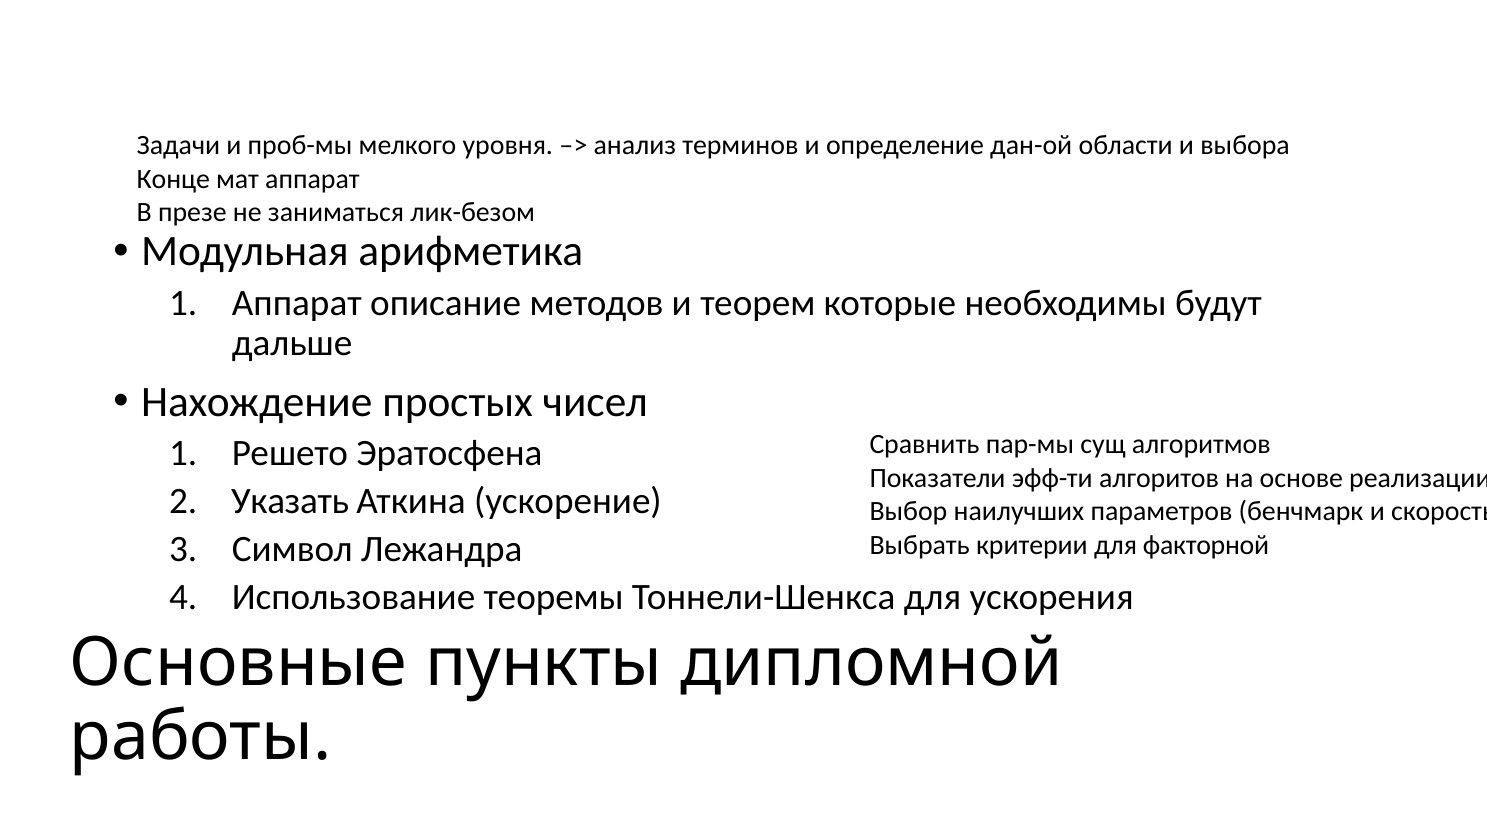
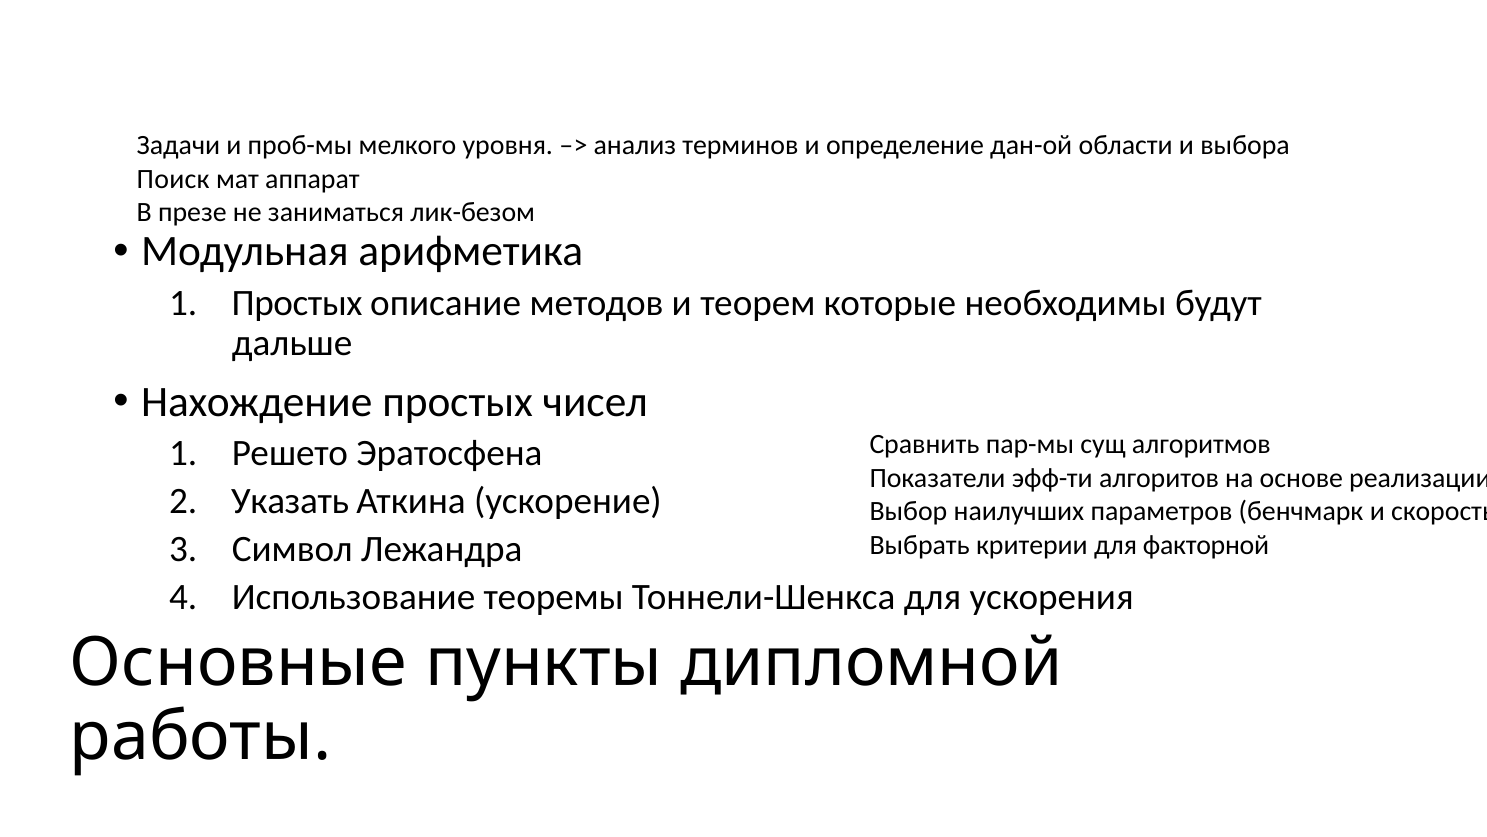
Конце: Конце -> Поиск (173, 179)
Аппарат: Аппарат -> Простых (297, 303)
